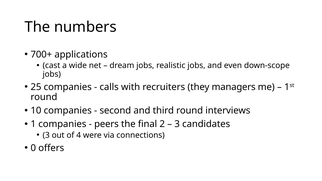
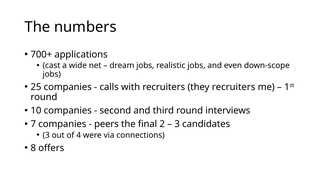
they managers: managers -> recruiters (234, 87)
1: 1 -> 7 (33, 124)
0: 0 -> 8 (33, 148)
